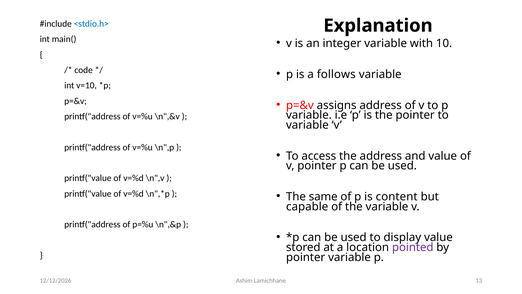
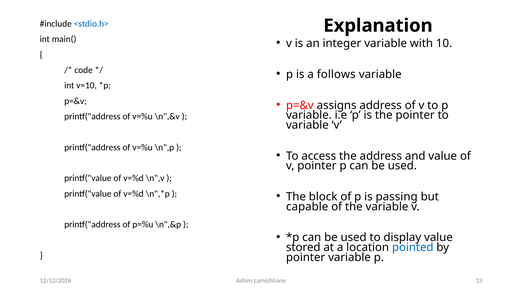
same: same -> block (323, 196)
content: content -> passing (397, 196)
pointed colour: purple -> blue (413, 247)
